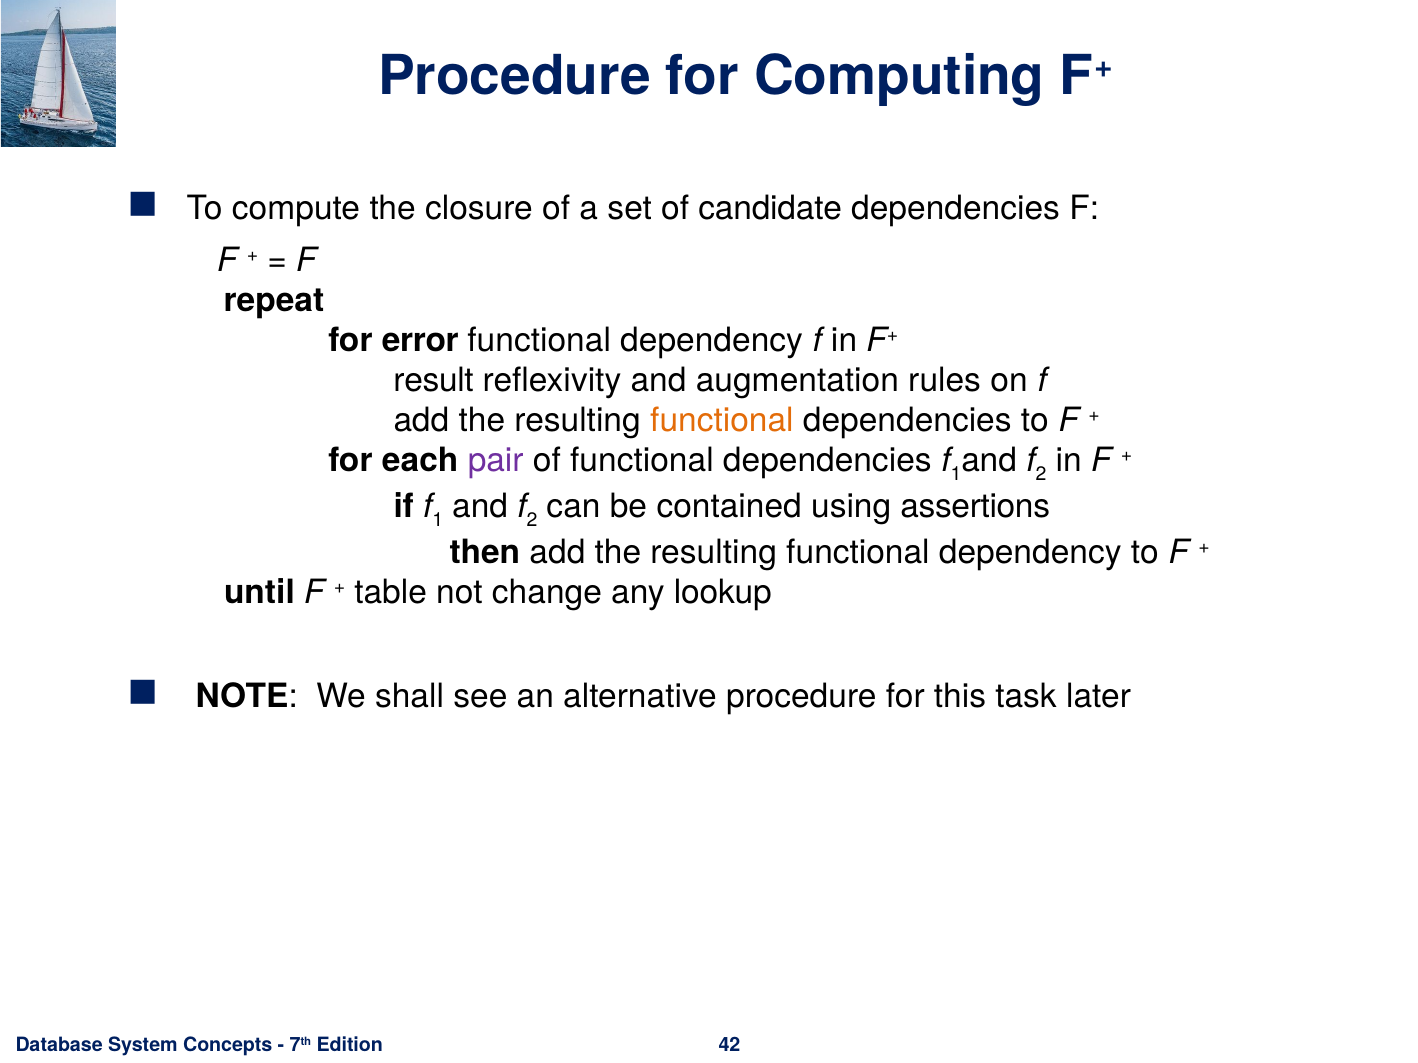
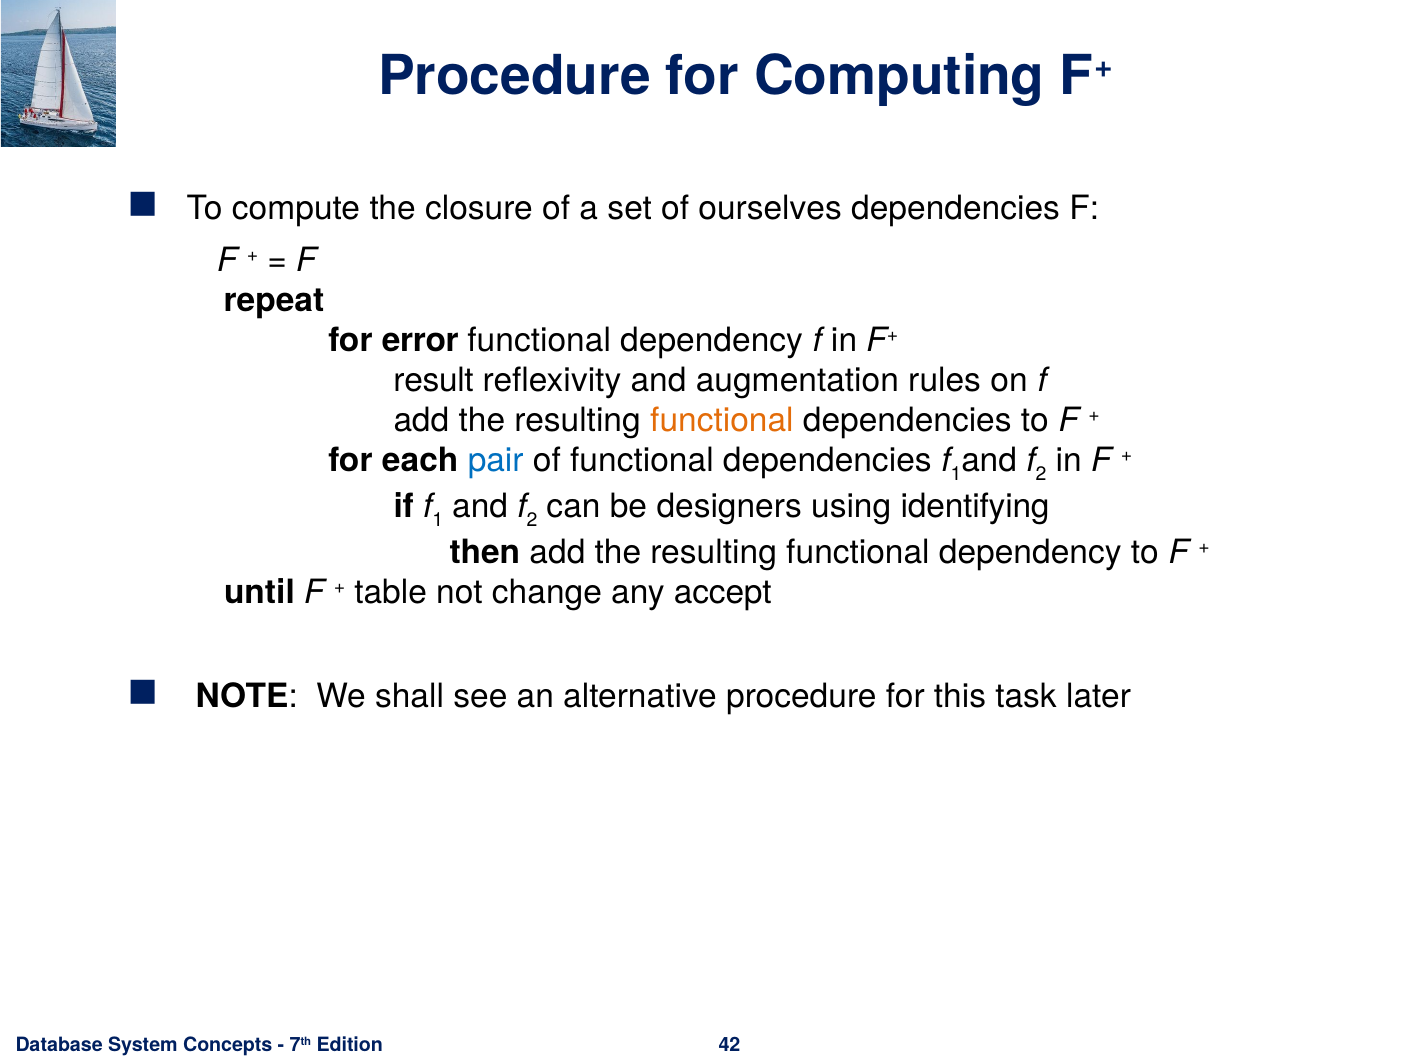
candidate: candidate -> ourselves (770, 208)
pair colour: purple -> blue (496, 461)
contained: contained -> designers (729, 507)
assertions: assertions -> identifying (975, 507)
lookup: lookup -> accept (723, 593)
